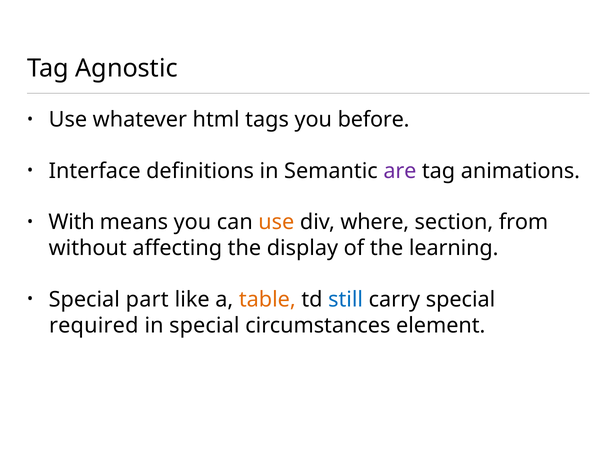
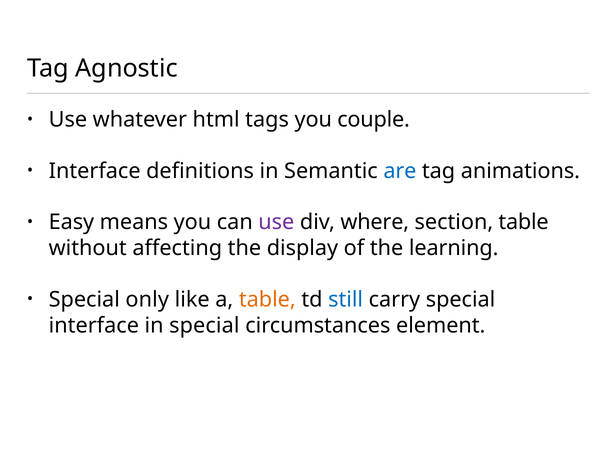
before: before -> couple (374, 120)
are colour: purple -> blue (400, 171)
With: With -> Easy (71, 222)
use colour: orange -> purple (276, 222)
section from: from -> table (524, 222)
part: part -> only (147, 300)
required: required -> interface (94, 326)
